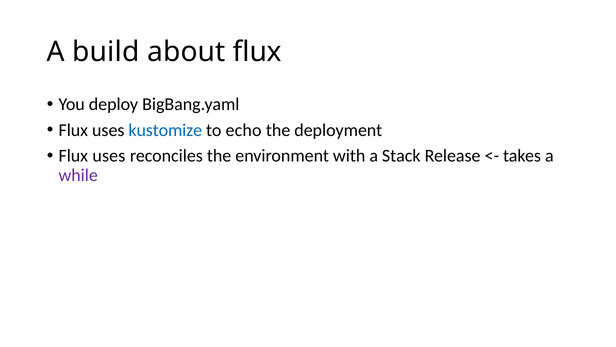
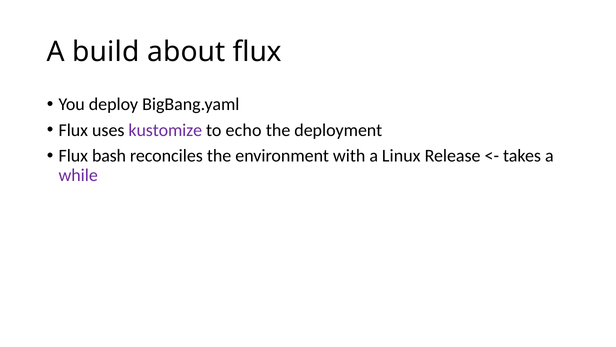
kustomize colour: blue -> purple (165, 130)
uses: uses -> bash (109, 156)
Stack: Stack -> Linux (401, 156)
